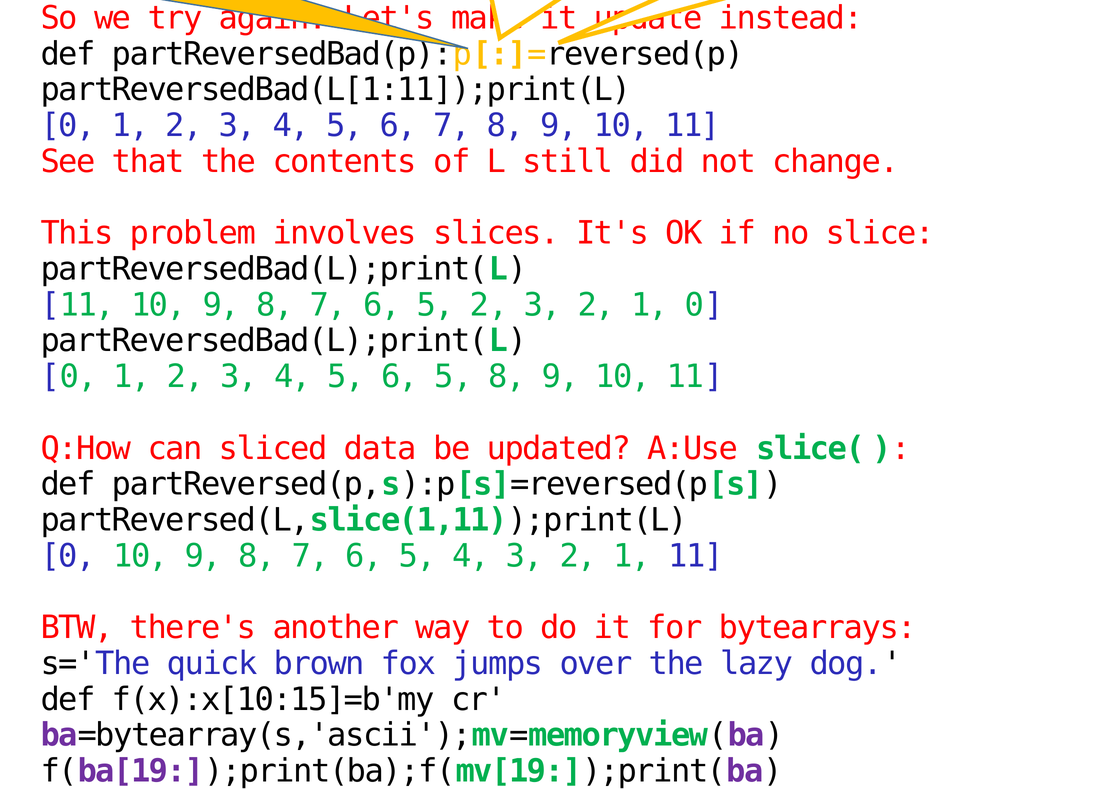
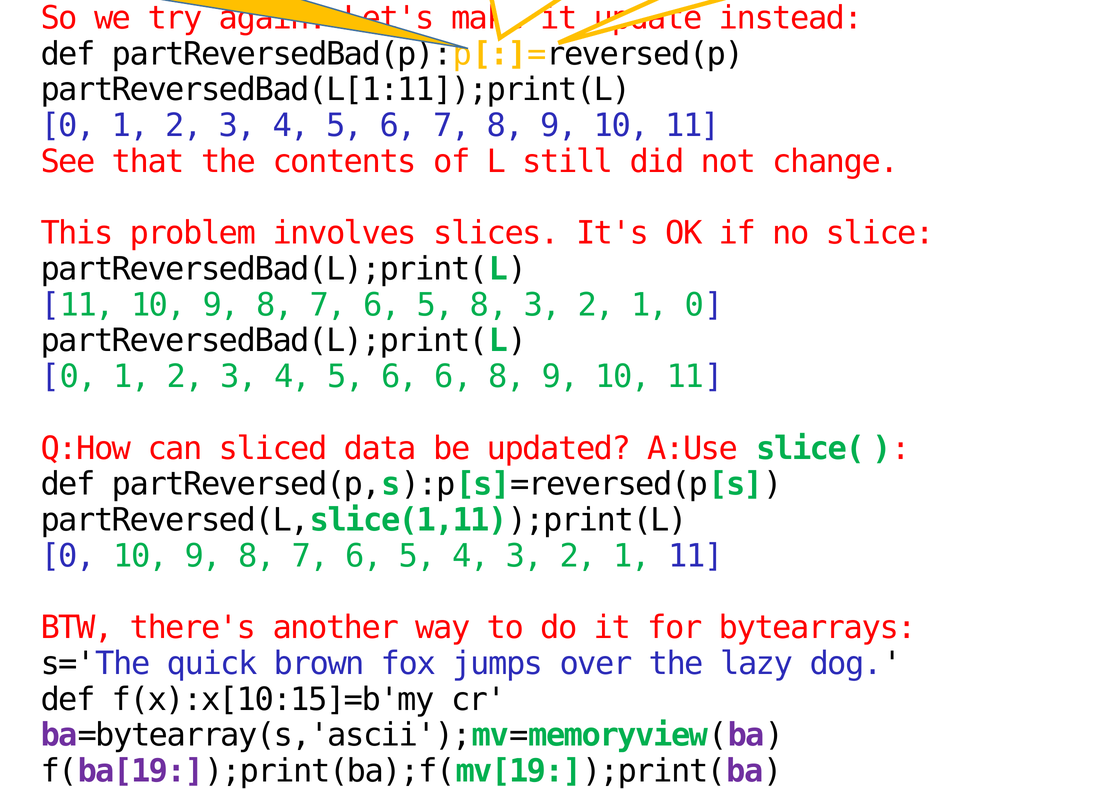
5 2: 2 -> 8 (489, 305)
5 6 5: 5 -> 6 (453, 377)
